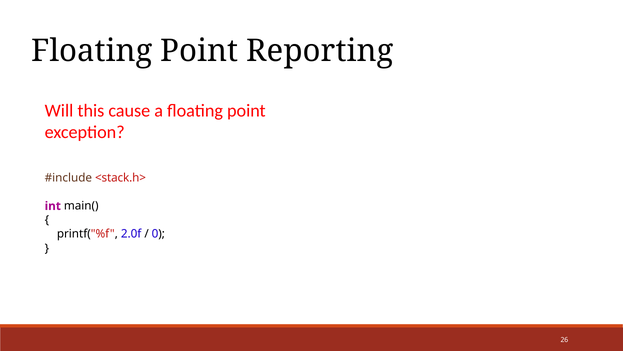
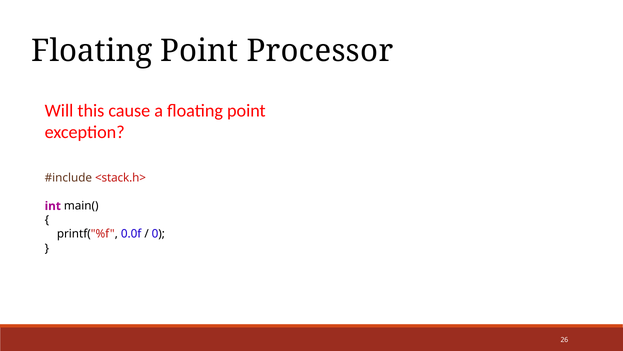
Reporting: Reporting -> Processor (320, 51)
2.0f: 2.0f -> 0.0f (131, 234)
